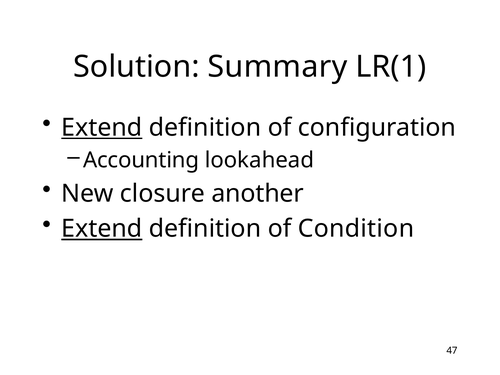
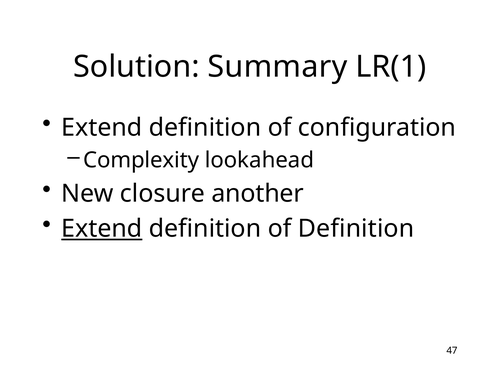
Extend underline: present -> none (102, 128)
Accounting: Accounting -> Complexity (141, 160)
of Condition: Condition -> Definition (356, 229)
